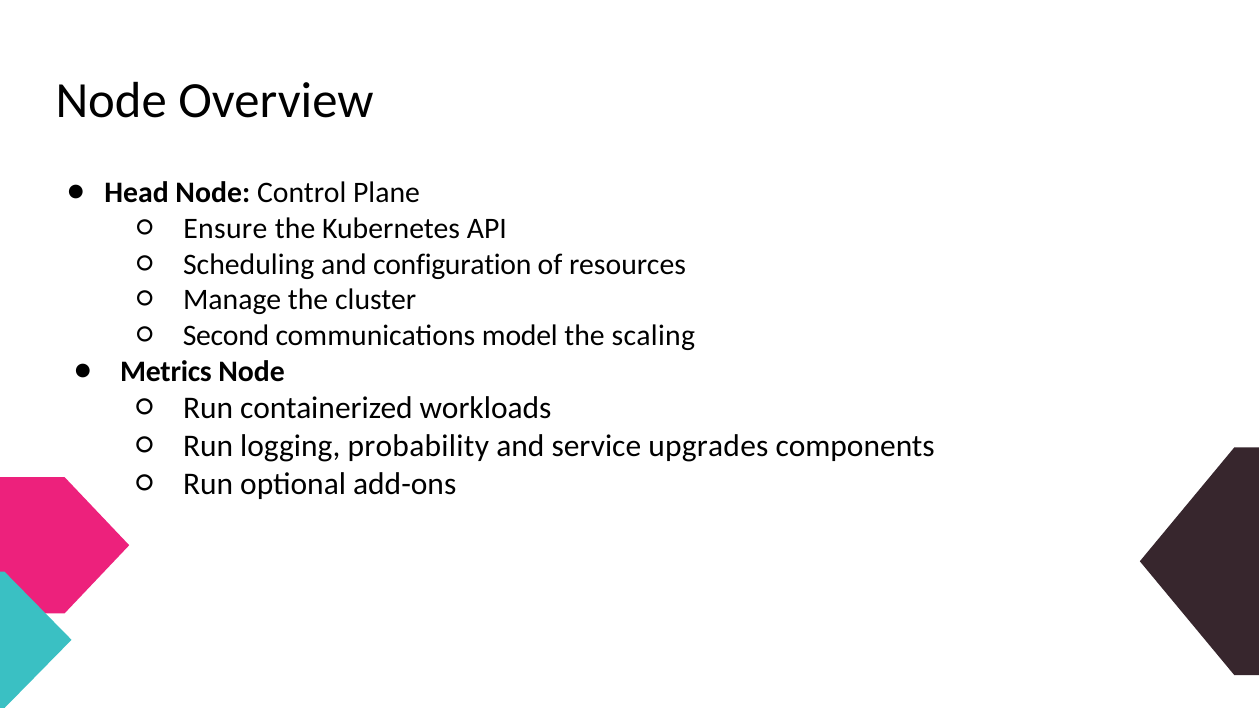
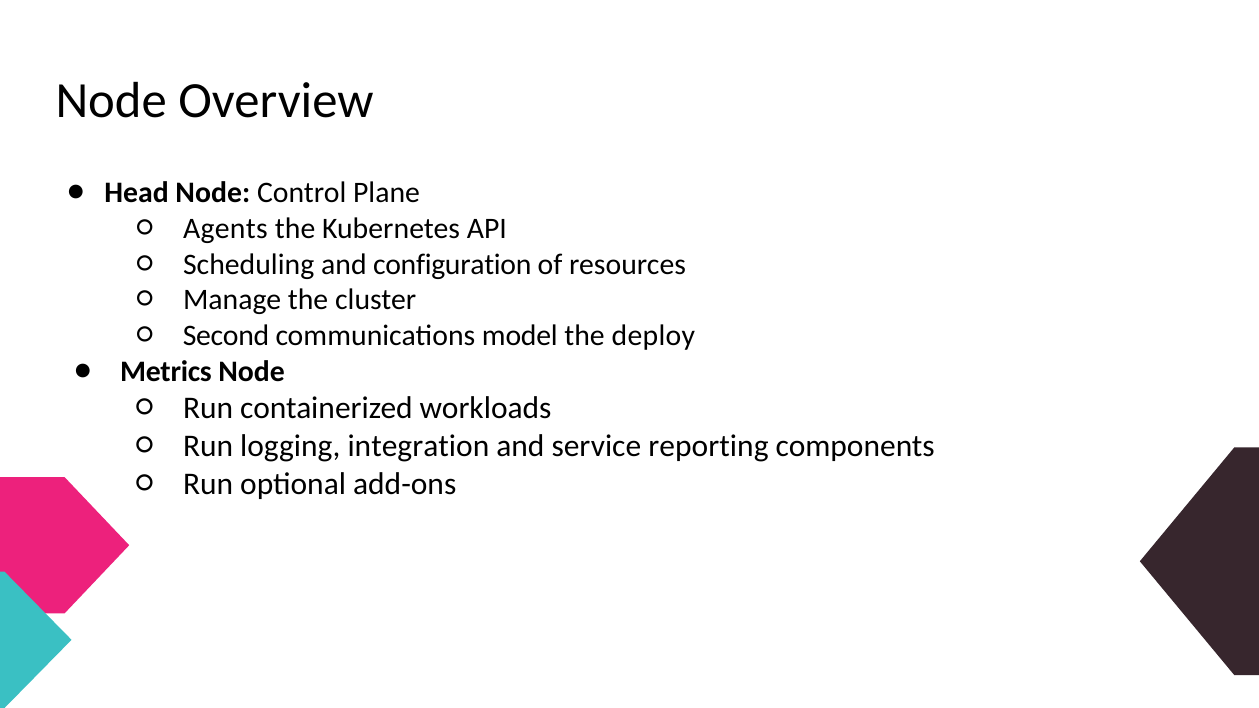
Ensure: Ensure -> Agents (225, 229)
scaling: scaling -> deploy (653, 336)
probability: probability -> integration (418, 446)
upgrades: upgrades -> reporting (708, 446)
